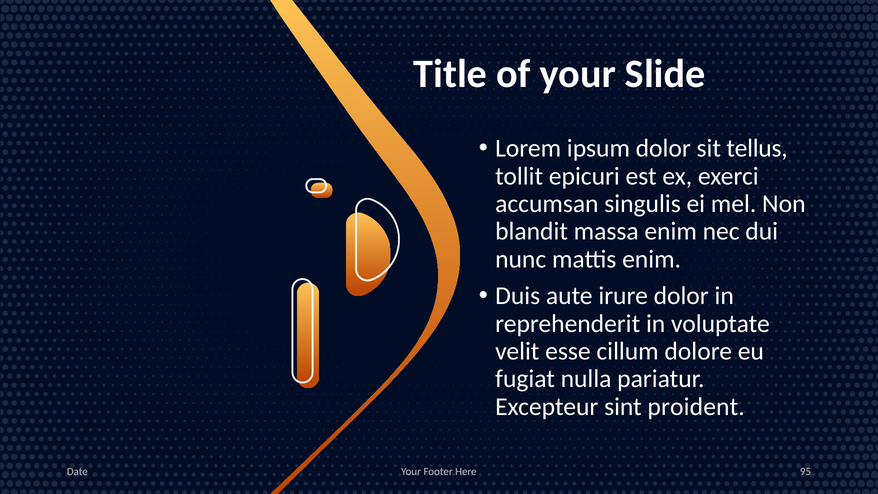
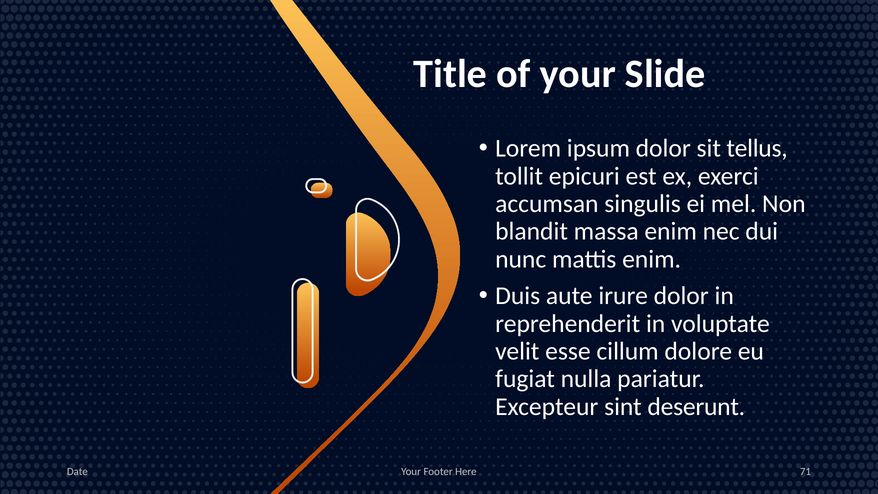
proident: proident -> deserunt (696, 407)
95: 95 -> 71 (805, 472)
